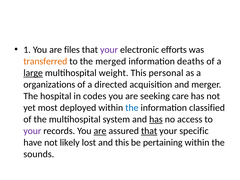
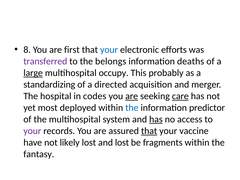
1: 1 -> 8 (27, 50)
files: files -> first (72, 50)
your colour: purple -> blue (109, 50)
transferred colour: orange -> purple (45, 61)
merged: merged -> belongs (111, 61)
weight: weight -> occupy (114, 73)
personal: personal -> probably (166, 73)
organizations: organizations -> standardizing (49, 84)
are underline: none -> present (132, 96)
care underline: none -> present (180, 96)
classified: classified -> predictor (207, 108)
are underline: present -> none (100, 131)
specific: specific -> vaccine (194, 131)
and this: this -> lost (122, 143)
pertaining: pertaining -> fragments (163, 143)
sounds: sounds -> fantasy (39, 154)
